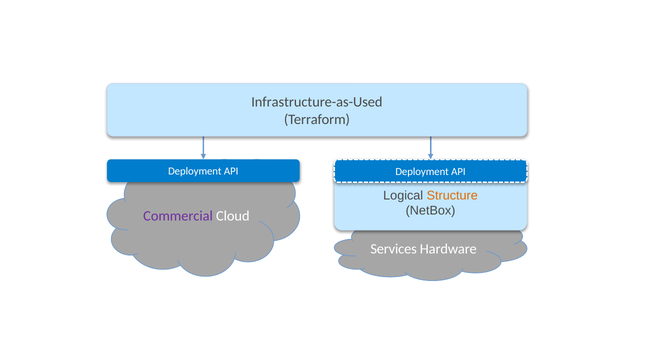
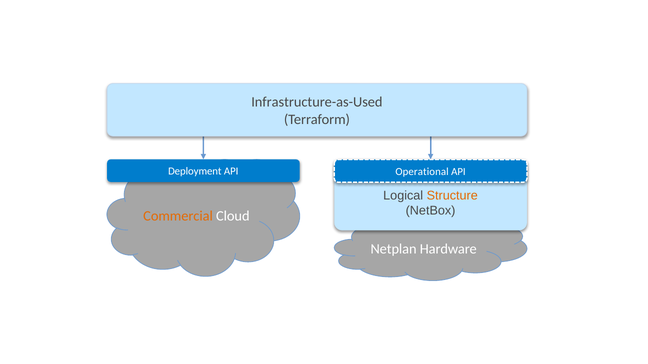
Deployment: Deployment -> Operational (422, 172)
Commercial colour: purple -> orange (178, 216)
Services: Services -> Netplan (394, 249)
